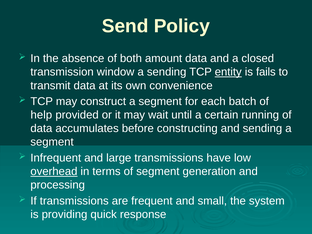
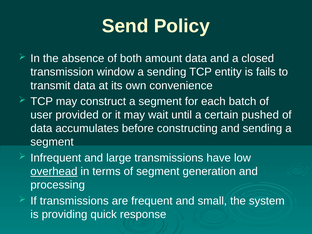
entity underline: present -> none (228, 72)
help: help -> user (41, 115)
running: running -> pushed (260, 115)
